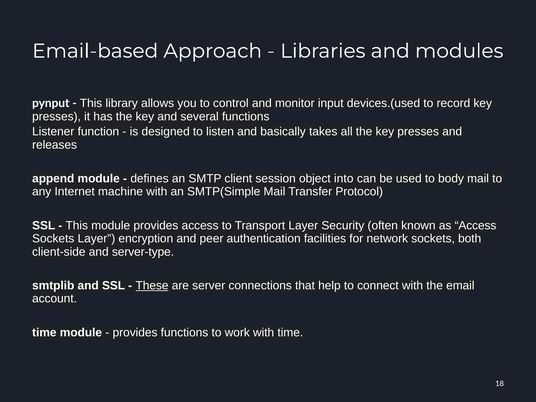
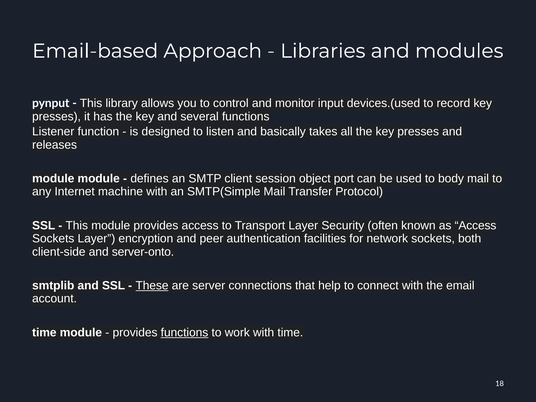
append: append -> module (53, 179)
into: into -> port (344, 179)
server-type: server-type -> server-onto (143, 252)
functions underline: none -> present (185, 333)
